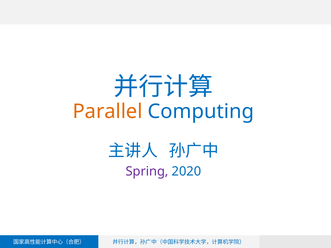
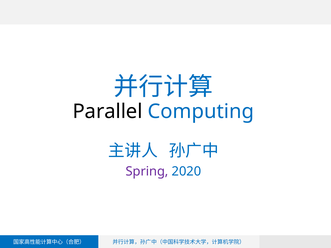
Parallel colour: orange -> black (108, 112)
